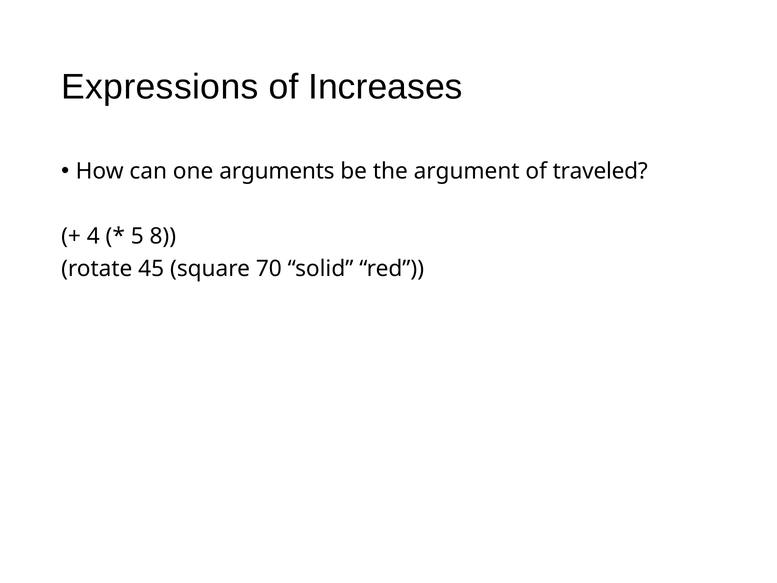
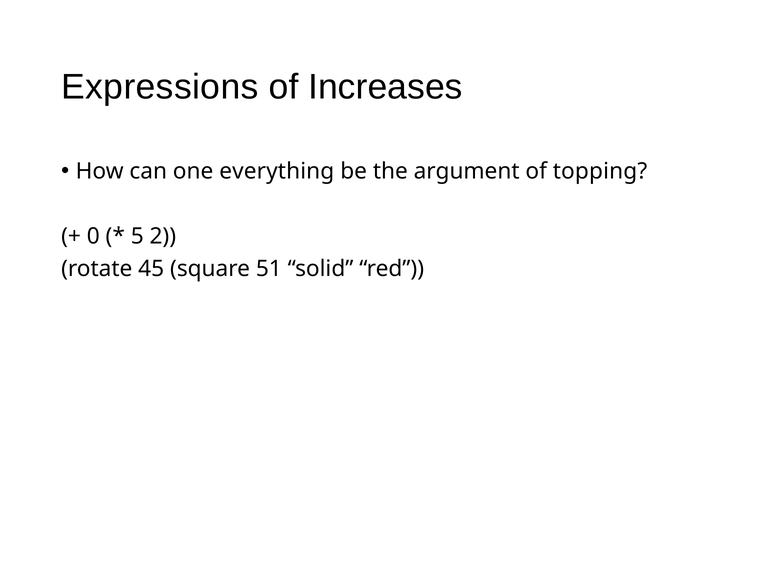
arguments: arguments -> everything (277, 171)
traveled: traveled -> topping (600, 171)
4: 4 -> 0 (93, 236)
8: 8 -> 2 (163, 236)
70: 70 -> 51 (269, 269)
